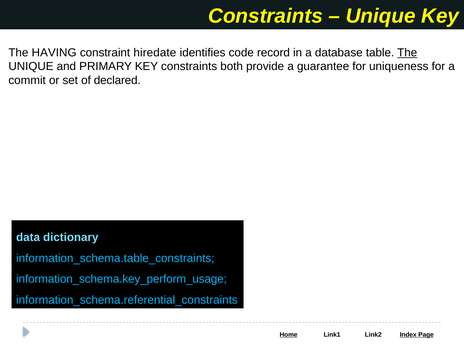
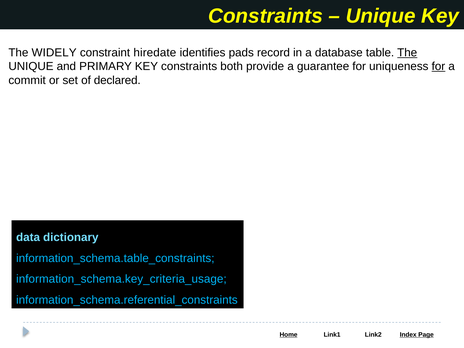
HAVING: HAVING -> WIDELY (54, 53)
code: code -> pads (241, 53)
for underline: none -> present (438, 66)
information_schema.key_perform_usage: information_schema.key_perform_usage -> information_schema.key_criteria_usage (121, 279)
